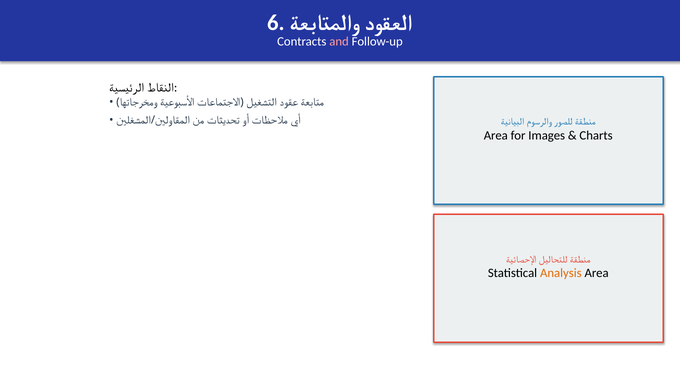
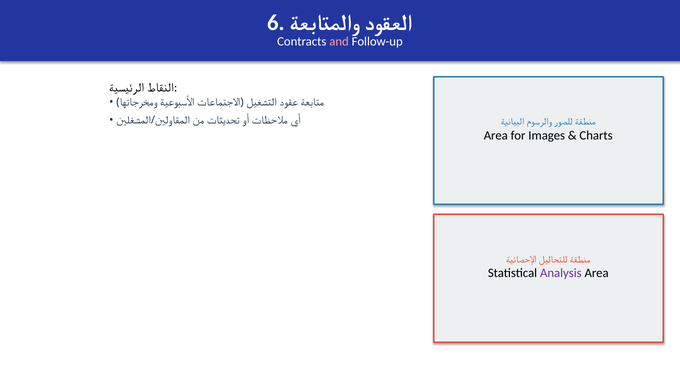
Analysis colour: orange -> purple (561, 273)
